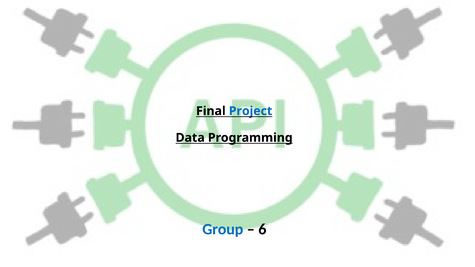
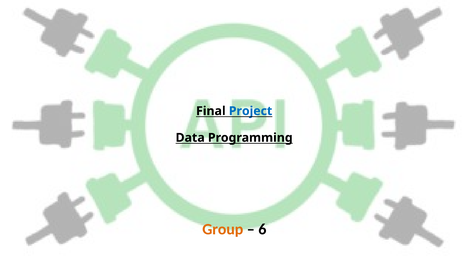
Group colour: blue -> orange (223, 230)
